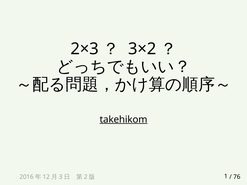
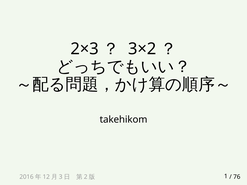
takehikom underline: present -> none (124, 120)
